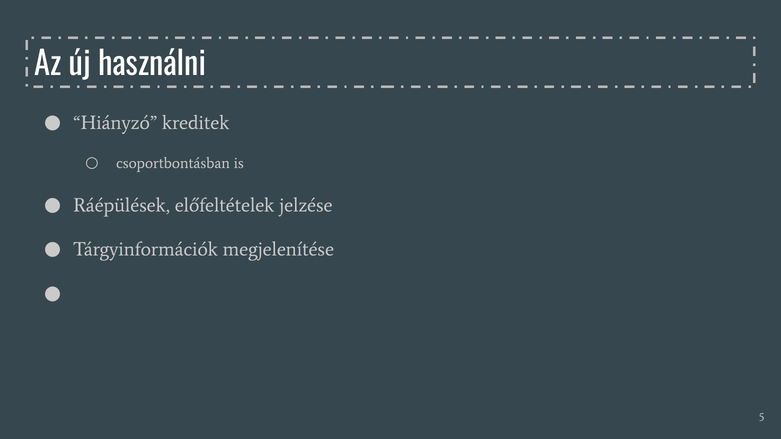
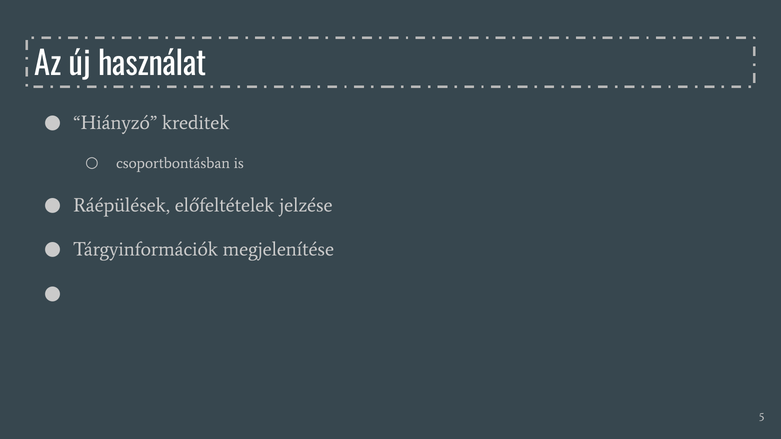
használni: használni -> használat (152, 65)
